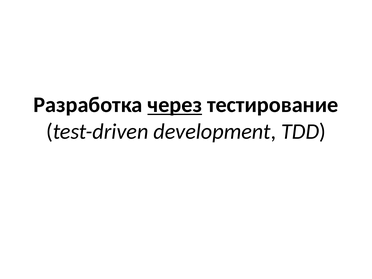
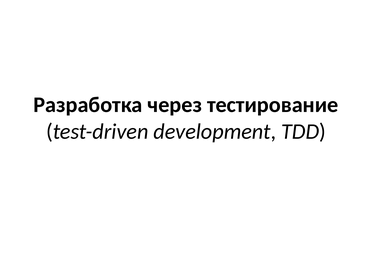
через underline: present -> none (175, 105)
